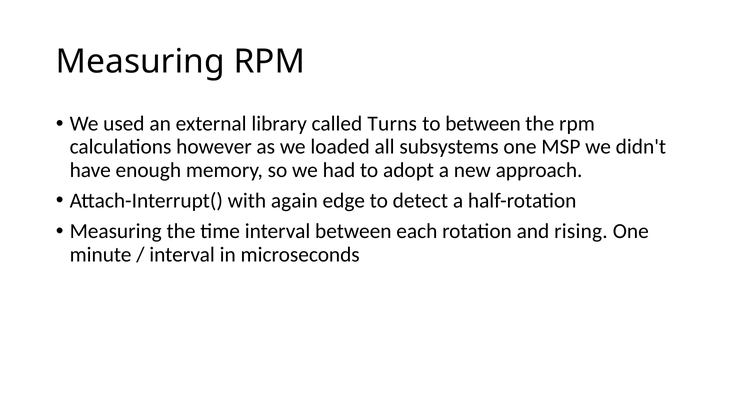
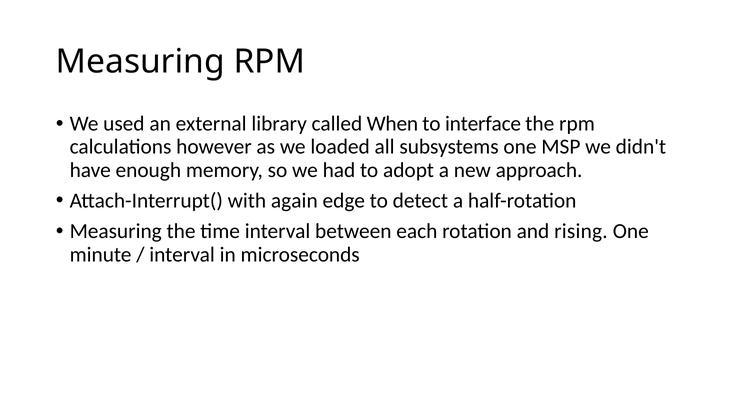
Turns: Turns -> When (392, 124)
to between: between -> interface (483, 124)
